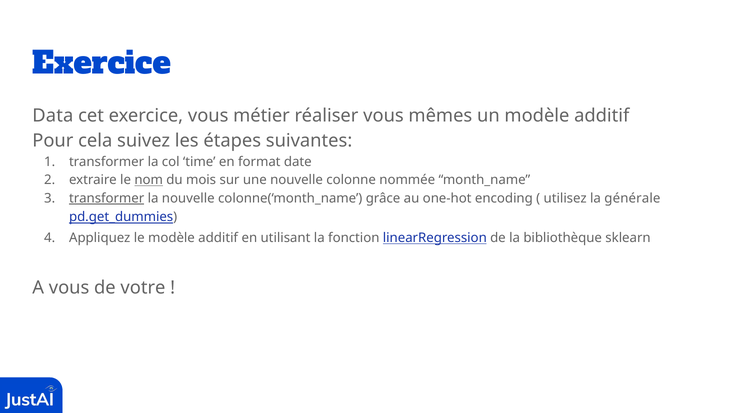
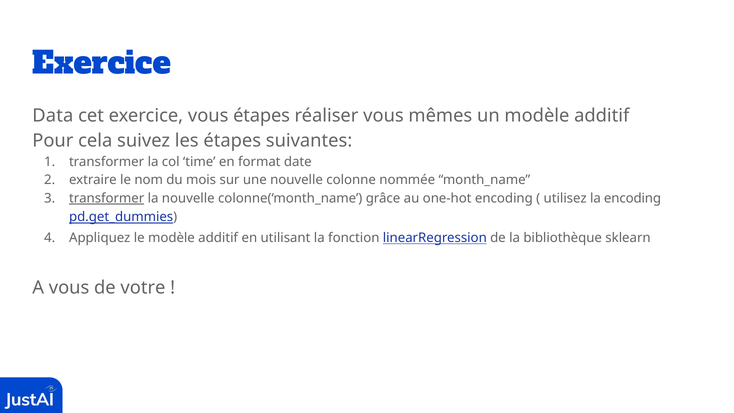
vous métier: métier -> étapes (262, 115)
nom underline: present -> none (149, 180)
la générale: générale -> encoding (633, 198)
